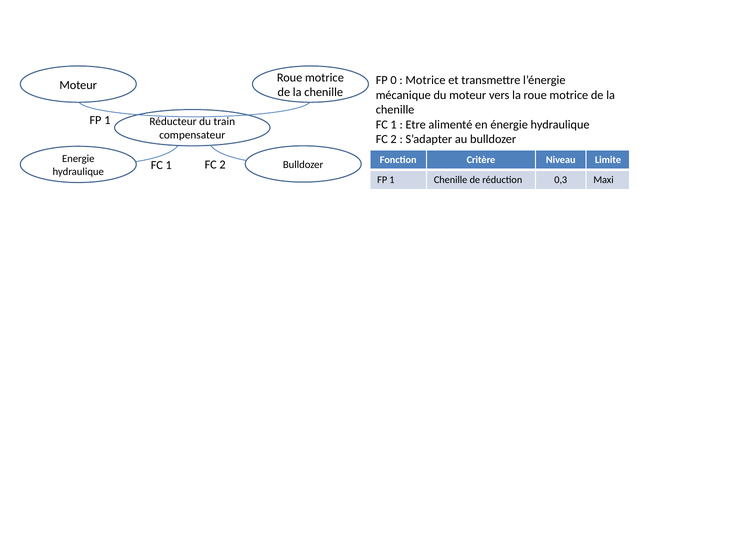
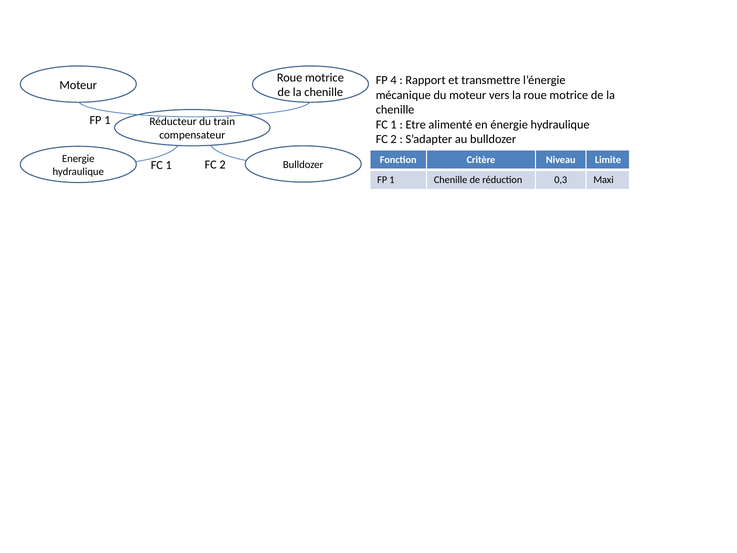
0: 0 -> 4 (394, 80)
Motrice: Motrice -> Rapport (426, 80)
